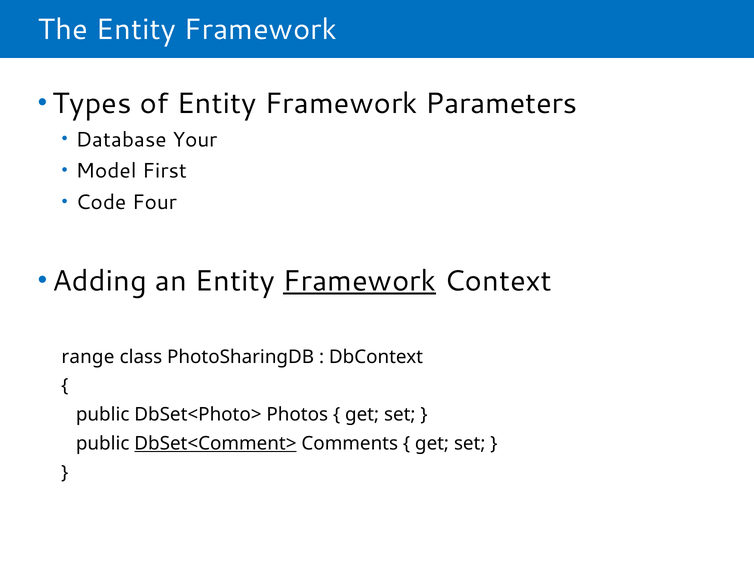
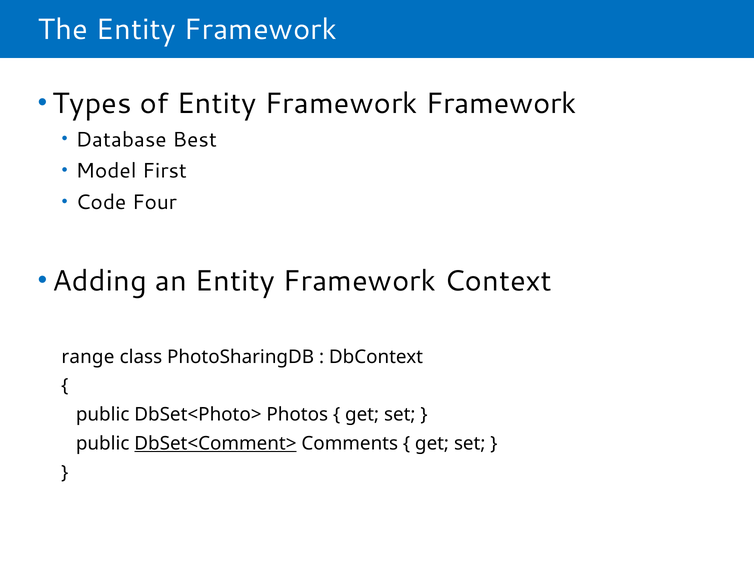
Framework Parameters: Parameters -> Framework (501, 104)
Your: Your -> Best (195, 140)
Framework underline: present -> none (360, 281)
